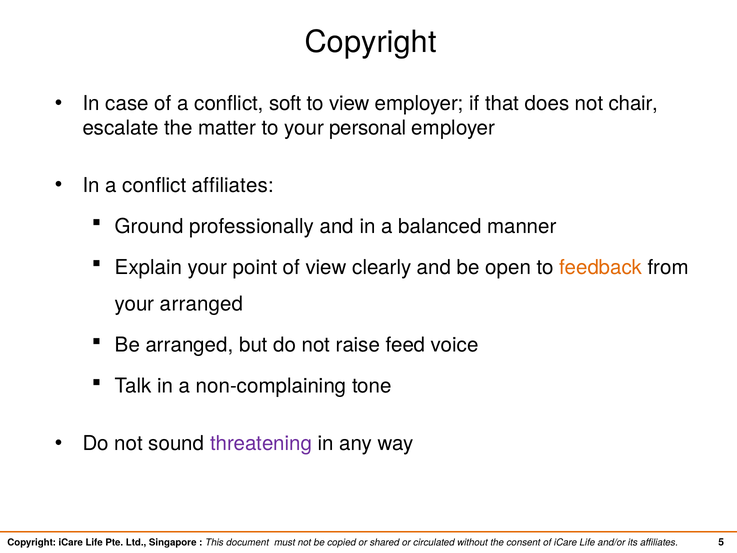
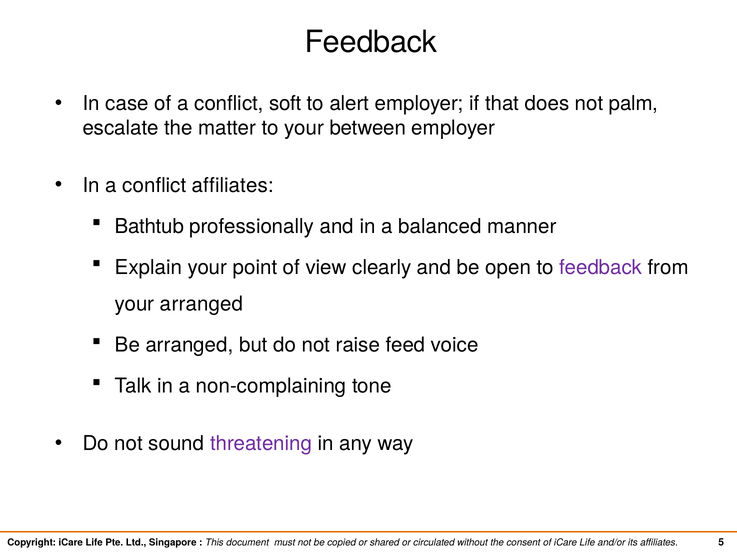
Copyright: Copyright -> Feedback (371, 42)
to view: view -> alert (349, 103)
chair: chair -> palm (634, 103)
personal: personal -> between (368, 128)
Ground: Ground -> Bathtub (149, 226)
feedback colour: orange -> purple (601, 267)
